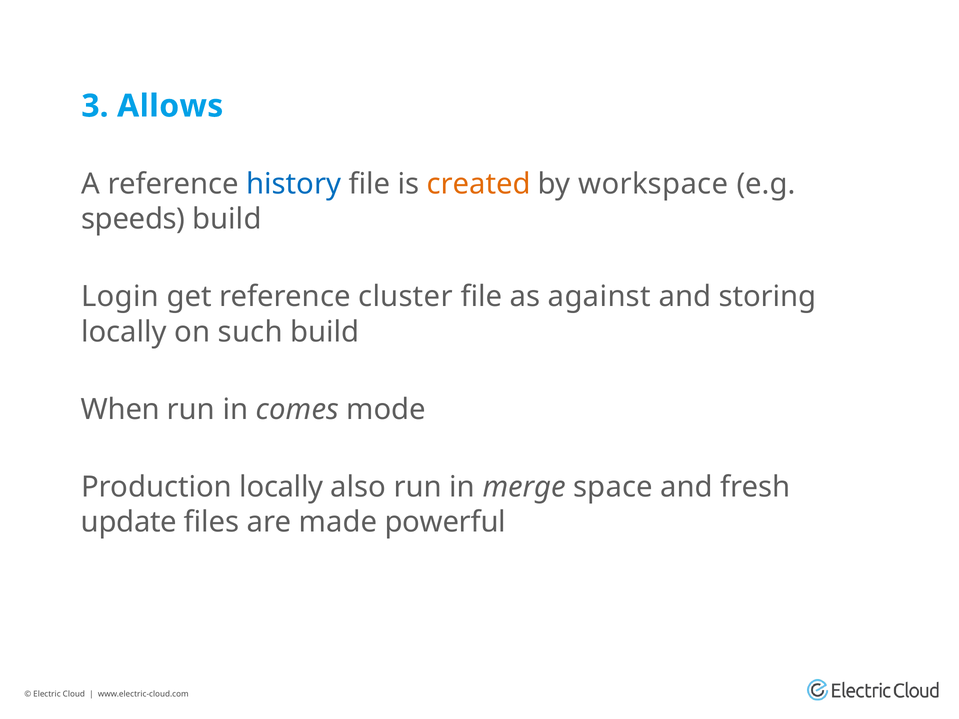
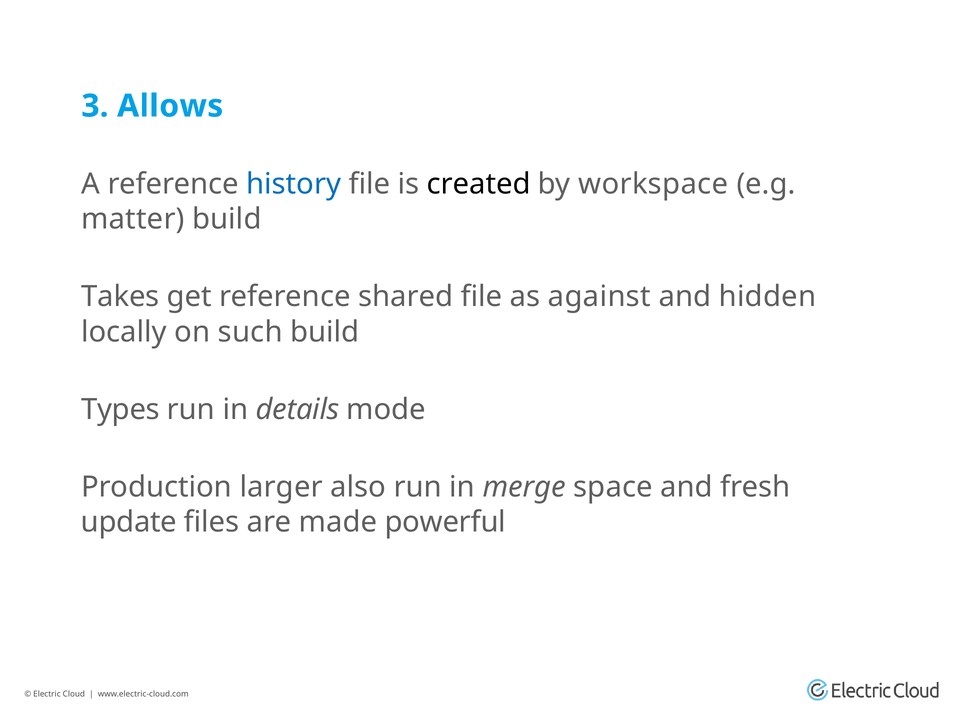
created colour: orange -> black (479, 184)
speeds: speeds -> matter (133, 219)
Login: Login -> Takes (120, 297)
cluster: cluster -> shared (406, 297)
storing: storing -> hidden (768, 297)
When: When -> Types (120, 410)
comes: comes -> details (298, 410)
Production locally: locally -> larger (281, 487)
